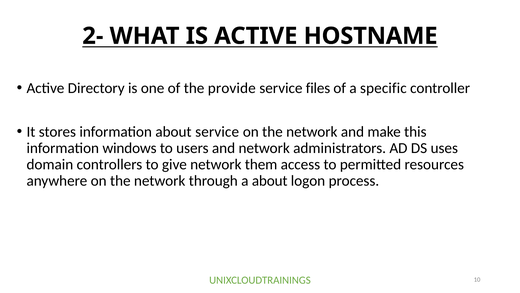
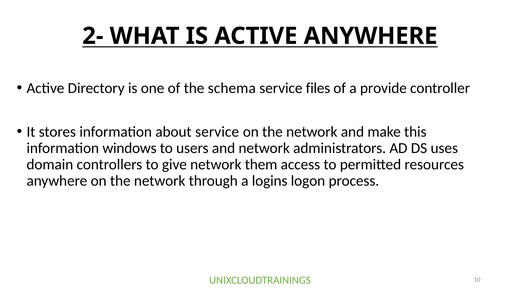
ACTIVE HOSTNAME: HOSTNAME -> ANYWHERE (371, 36)
provide: provide -> schema (232, 88)
specific: specific -> provide (383, 88)
a about: about -> logins (270, 181)
